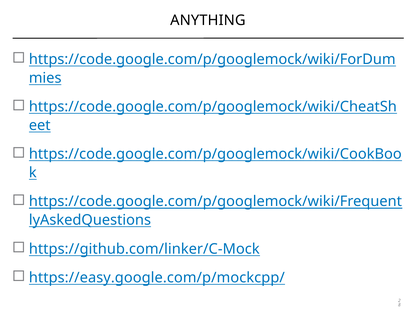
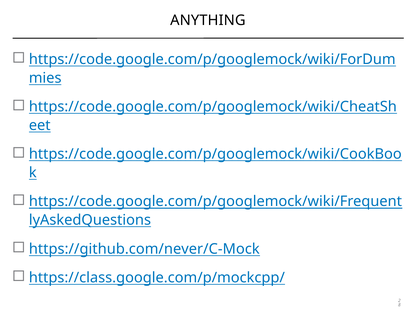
https://github.com/linker/C-Mock: https://github.com/linker/C-Mock -> https://github.com/never/C-Mock (144, 249)
https://easy.google.com/p/mockcpp/: https://easy.google.com/p/mockcpp/ -> https://class.google.com/p/mockcpp/ (157, 278)
